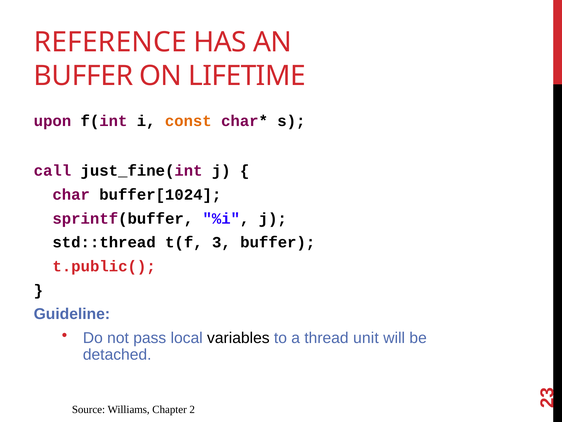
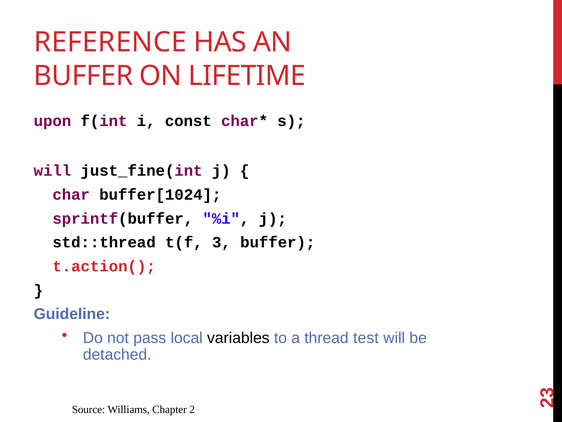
const colour: orange -> black (188, 121)
call: call -> will (52, 171)
t.public(: t.public( -> t.action( (104, 266)
unit: unit -> test (366, 338)
